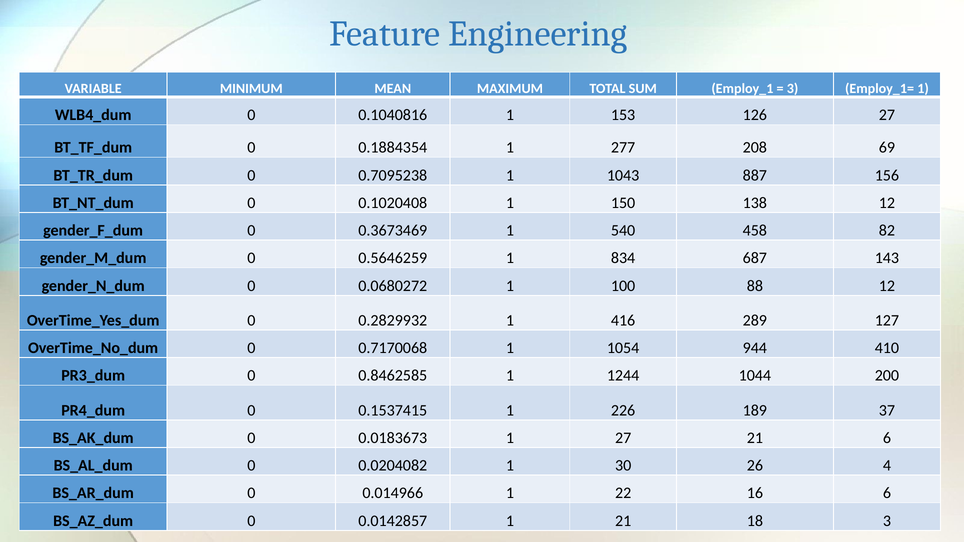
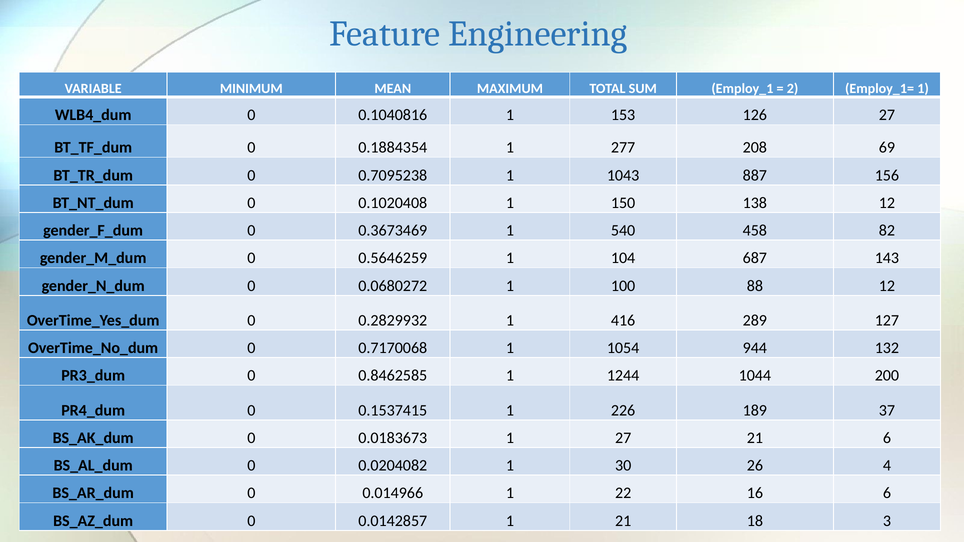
3: 3 -> 2 (793, 89)
834: 834 -> 104 (623, 258)
410: 410 -> 132 (887, 348)
